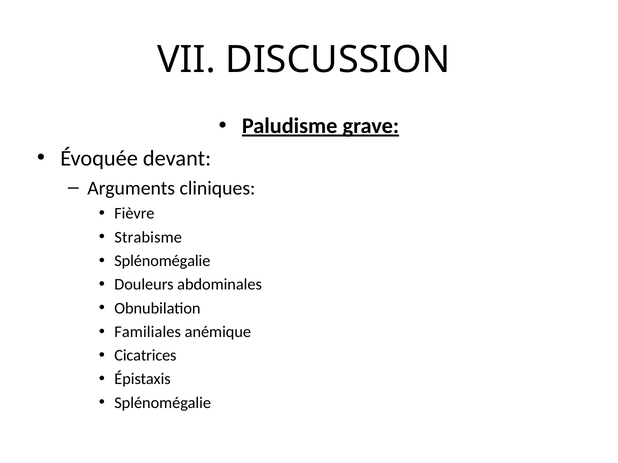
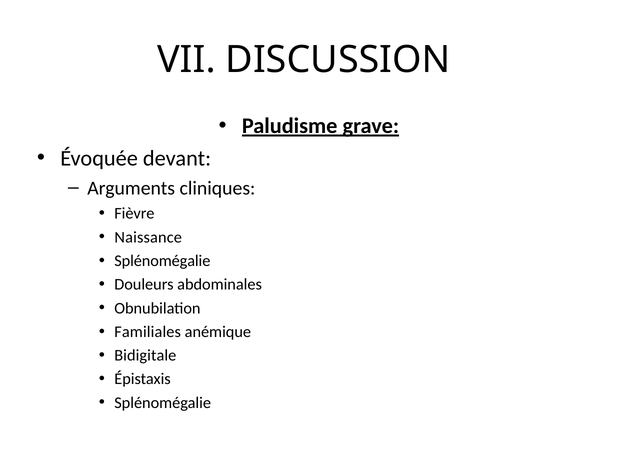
Strabisme: Strabisme -> Naissance (148, 237)
Cicatrices: Cicatrices -> Bidigitale (145, 356)
